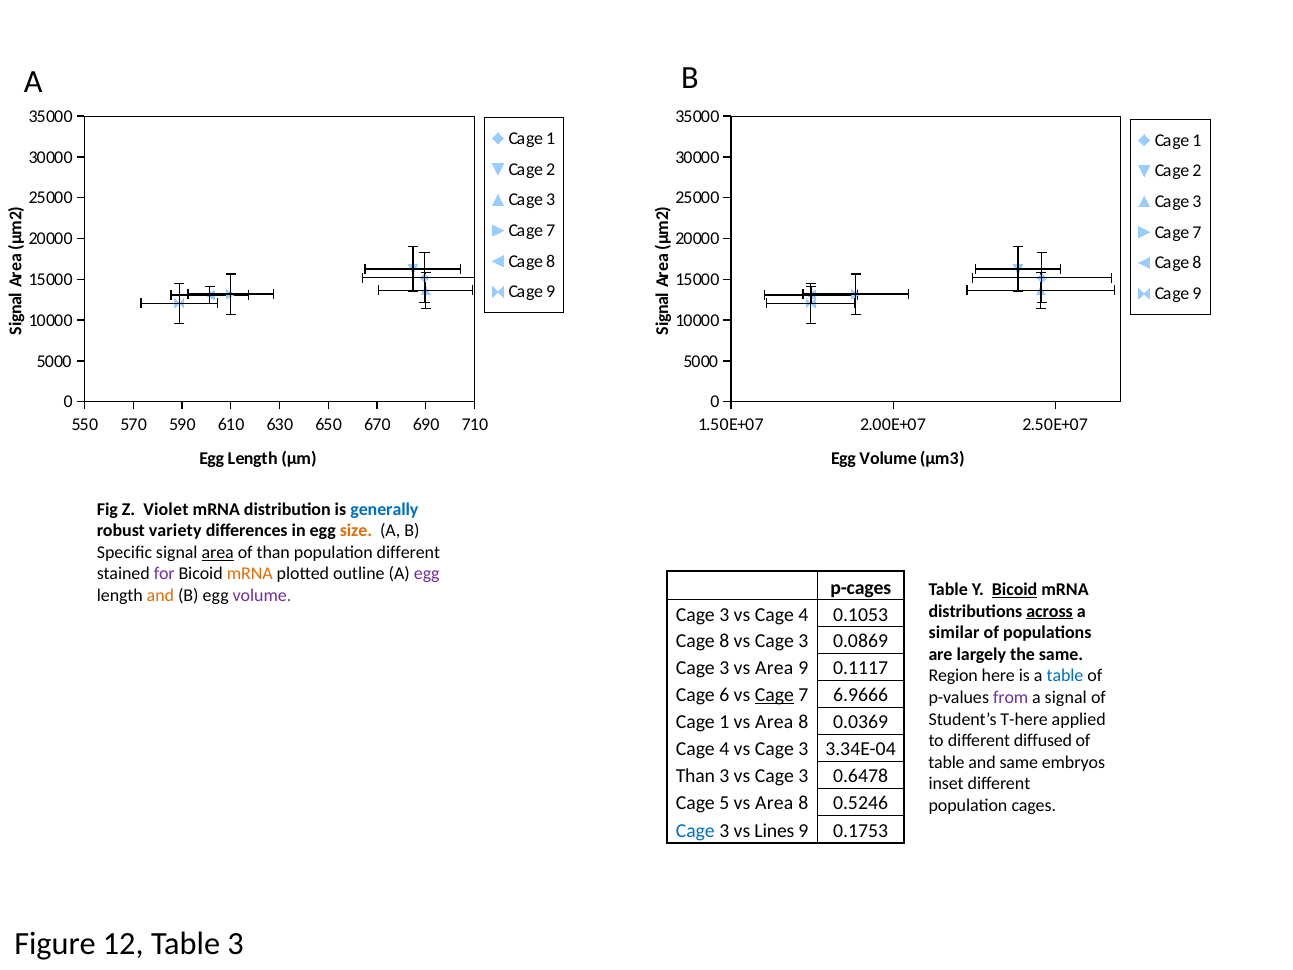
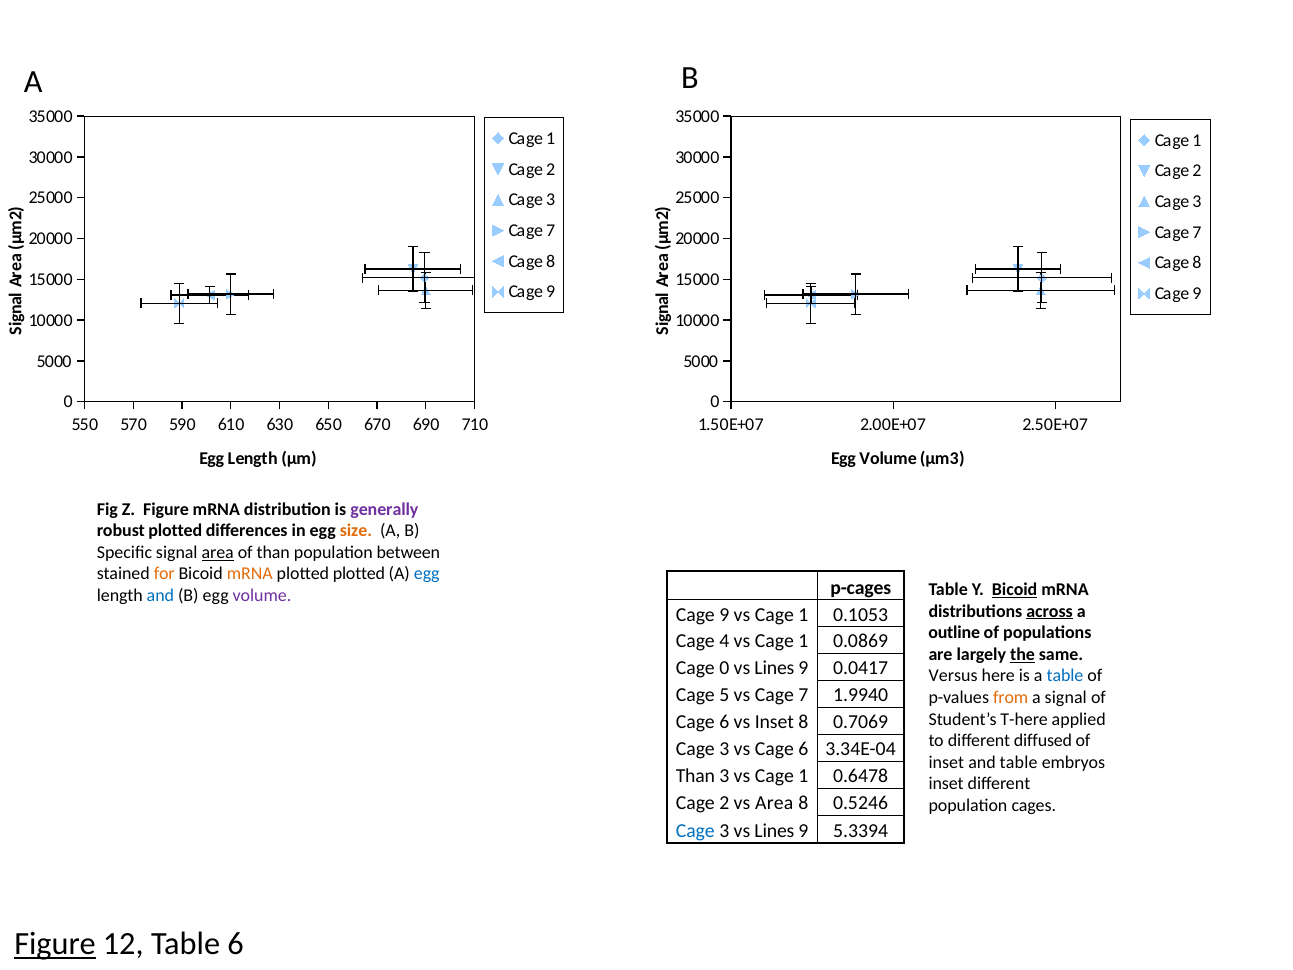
Z Violet: Violet -> Figure (166, 509)
generally colour: blue -> purple (384, 509)
robust variety: variety -> plotted (175, 531)
population different: different -> between (408, 552)
for colour: purple -> orange (164, 574)
plotted outline: outline -> plotted (359, 574)
egg colour: purple -> blue (427, 574)
and colour: orange -> blue (160, 595)
3: 3 -> 9 (724, 614)
4: 4 -> 1 (803, 614)
similar: similar -> outline (954, 633)
8: 8 -> 4 (724, 641)
3: 3 -> 1 (803, 641)
the underline: none -> present (1022, 654)
3: 3 -> 0 (724, 668)
Area: Area -> Lines (774, 668)
0.1117: 0.1117 -> 0.0417 (861, 668)
Region: Region -> Versus (953, 676)
6: 6 -> 5 (724, 695)
Cage underline: present -> none (774, 695)
6.9666: 6.9666 -> 1.9940 (861, 695)
from colour: purple -> orange (1011, 697)
1: 1 -> 6 (724, 722)
Area: Area -> Inset (774, 722)
0.0369: 0.0369 -> 0.7069 (861, 722)
4: 4 -> 3 (724, 749)
3: 3 -> 6 (803, 749)
table: table -> inset (946, 762)
and same: same -> table (1019, 762)
3 vs Cage 3: 3 -> 1 (803, 776)
5: 5 -> 2 (724, 803)
0.1753: 0.1753 -> 5.3394 (861, 831)
Figure underline: none -> present (55, 944)
Table 3: 3 -> 6 (236, 944)
